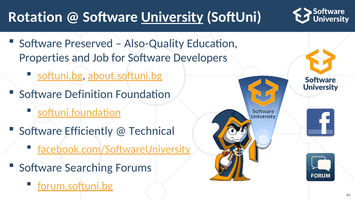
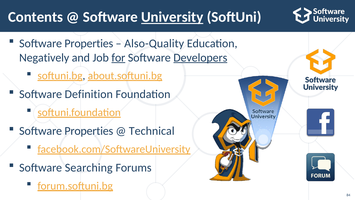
Rotation: Rotation -> Contents (36, 17)
Preserved: Preserved -> Properties (89, 43)
Properties: Properties -> Negatively (44, 58)
for underline: none -> present (118, 58)
Developers underline: none -> present (200, 58)
Efficiently: Efficiently -> Properties (89, 131)
